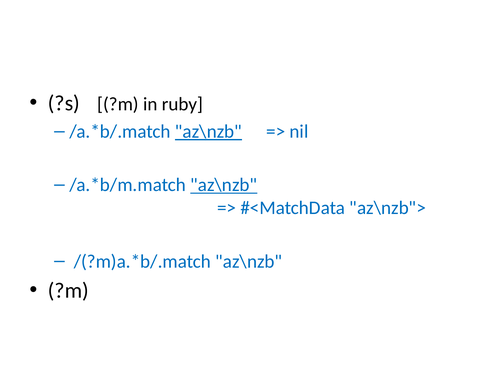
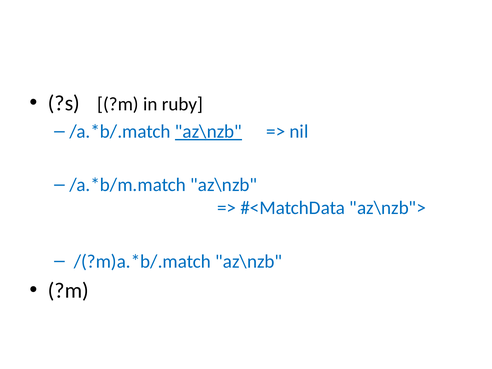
az\nzb underline: present -> none (224, 185)
